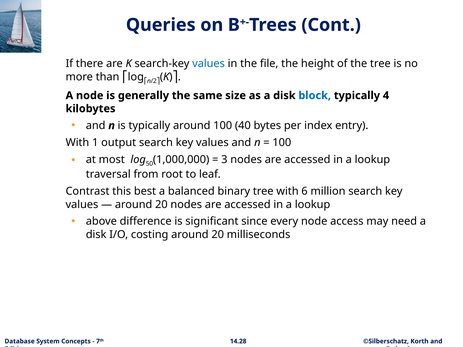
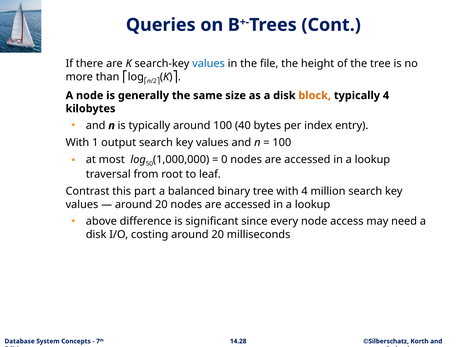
block colour: blue -> orange (315, 96)
3: 3 -> 0 (224, 160)
best: best -> part (145, 191)
with 6: 6 -> 4 (305, 191)
